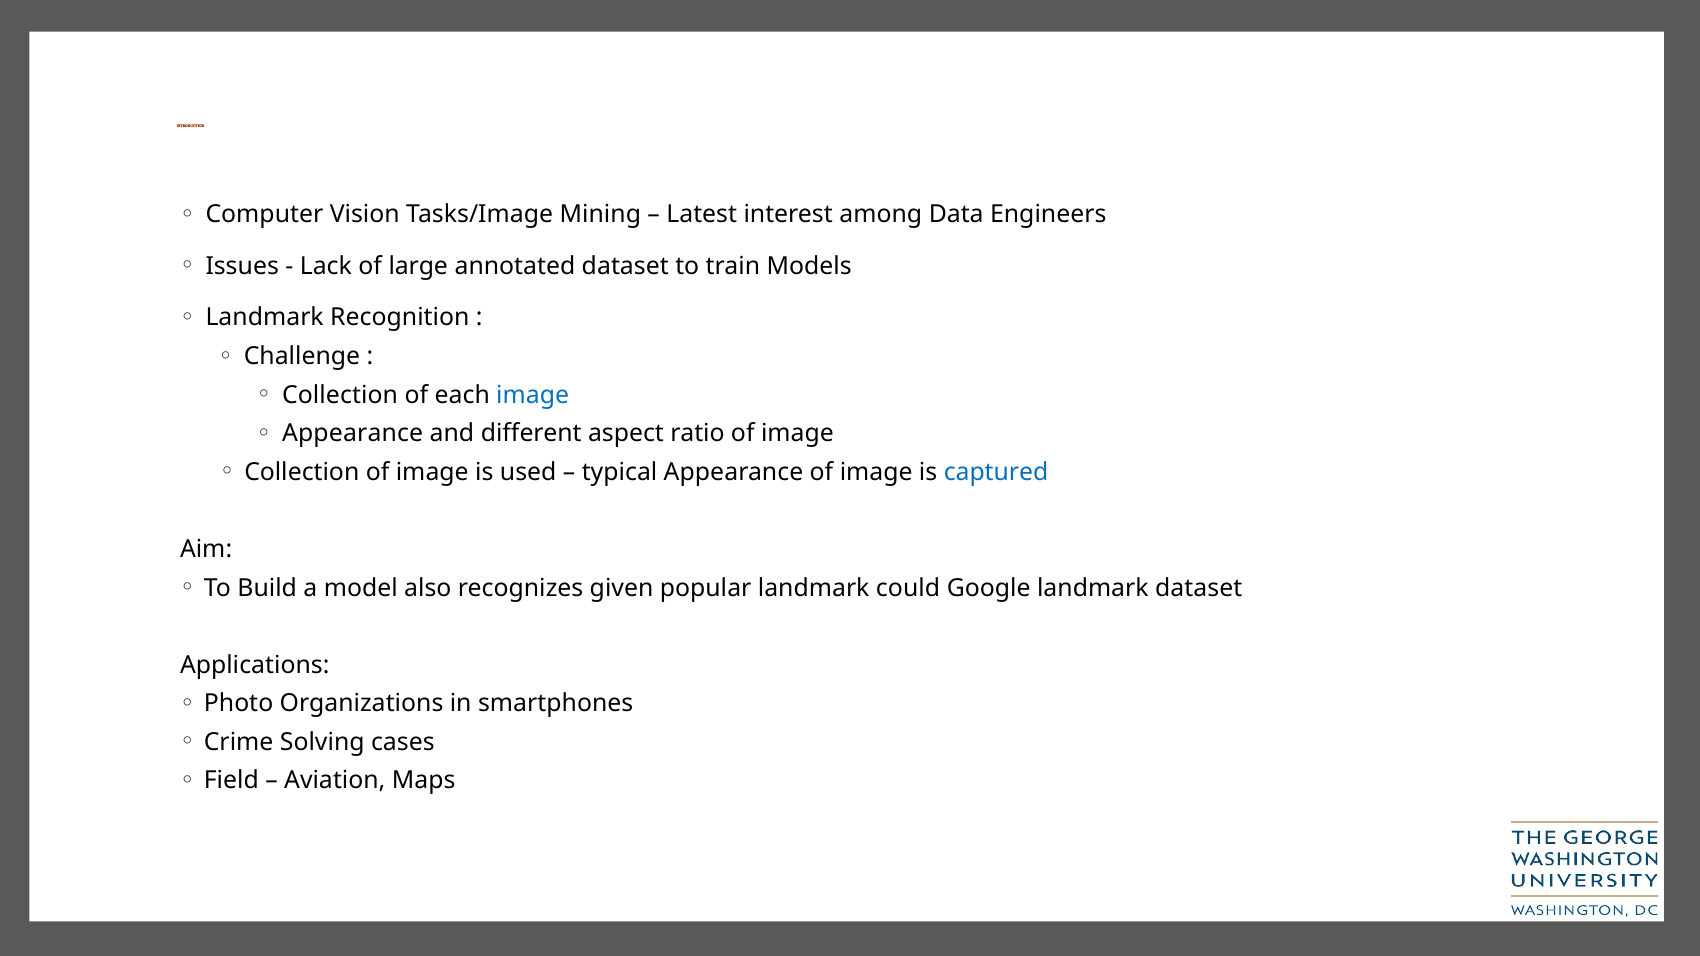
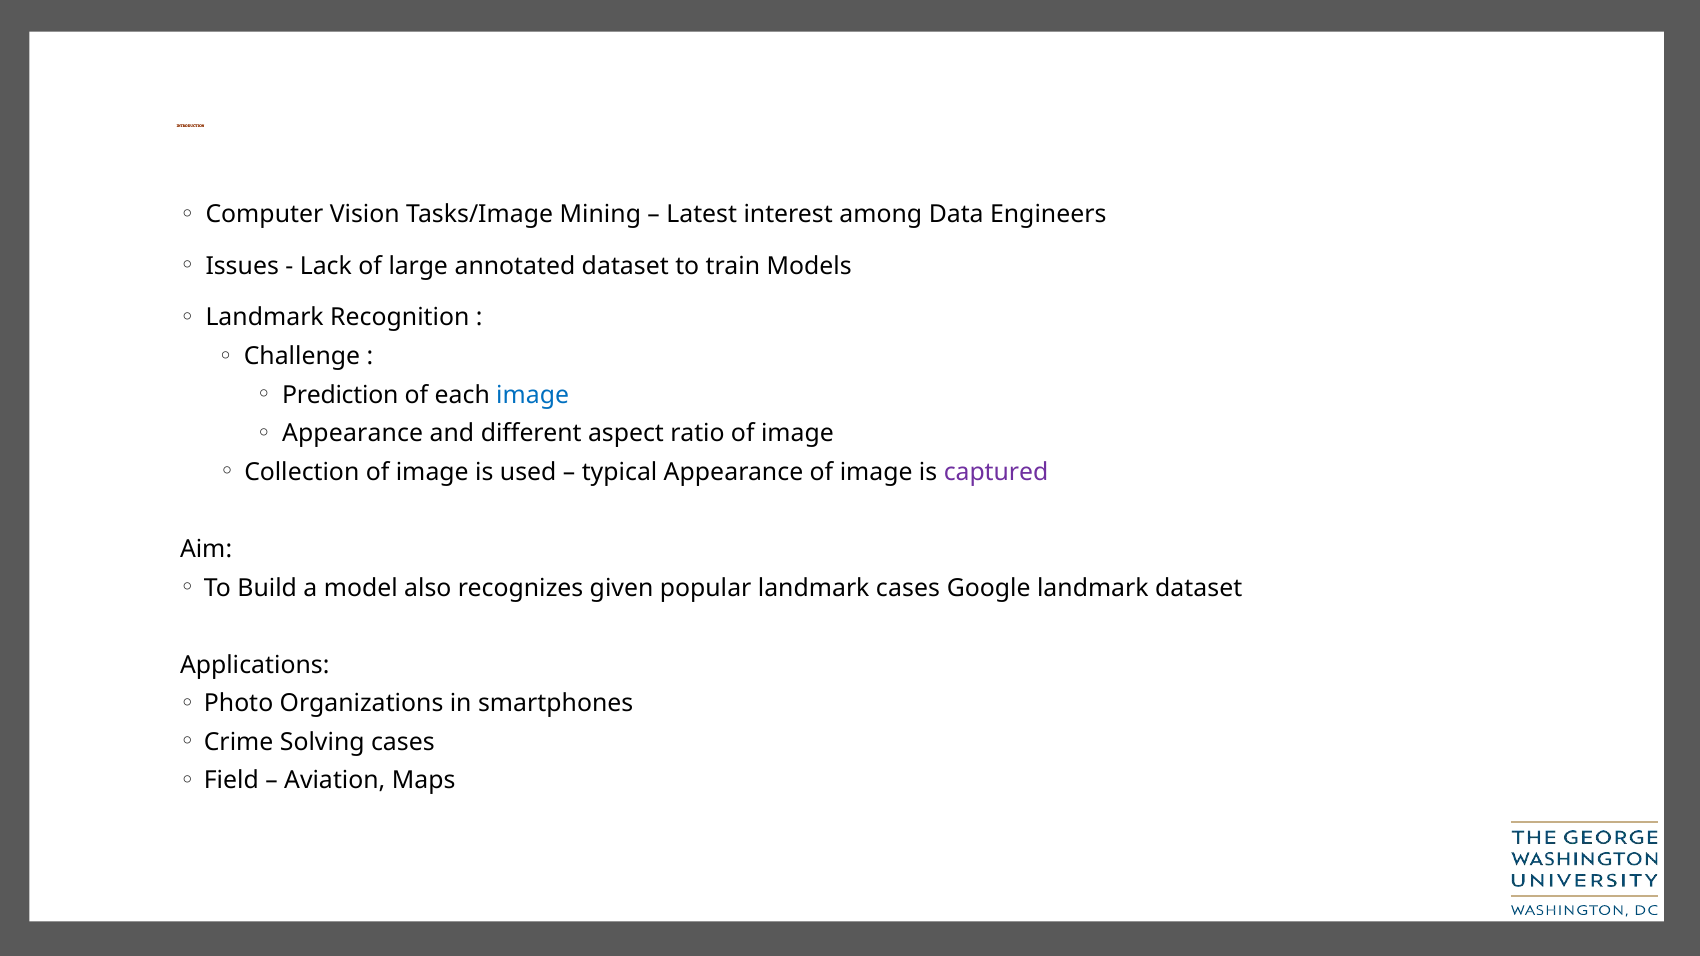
Collection: Collection -> Prediction (340, 395)
captured colour: blue -> purple (996, 472)
landmark could: could -> cases (908, 588)
